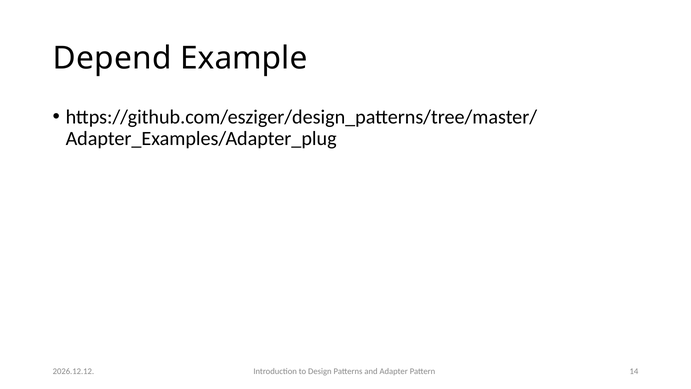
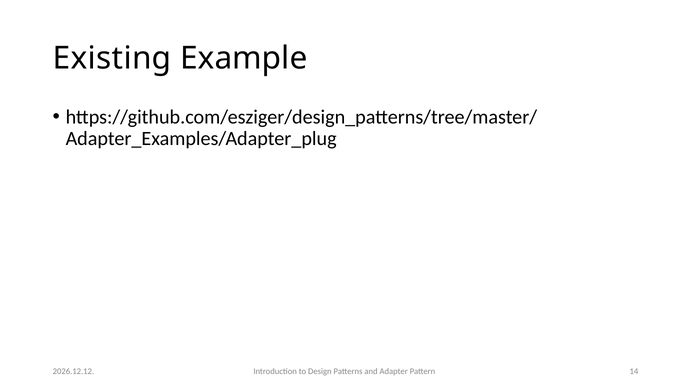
Depend: Depend -> Existing (112, 58)
